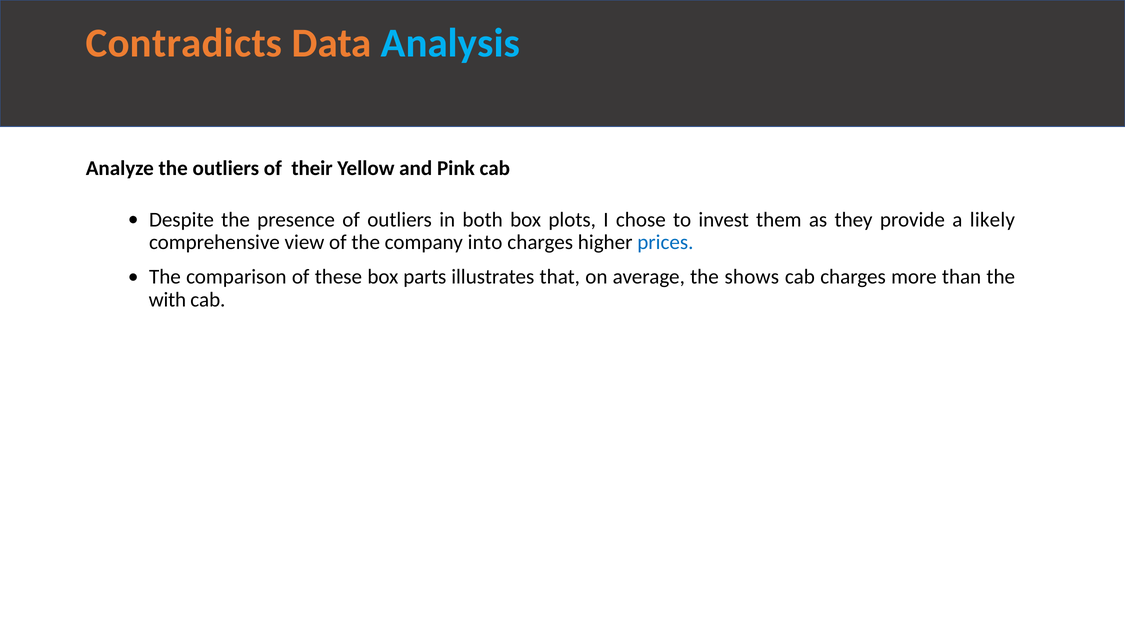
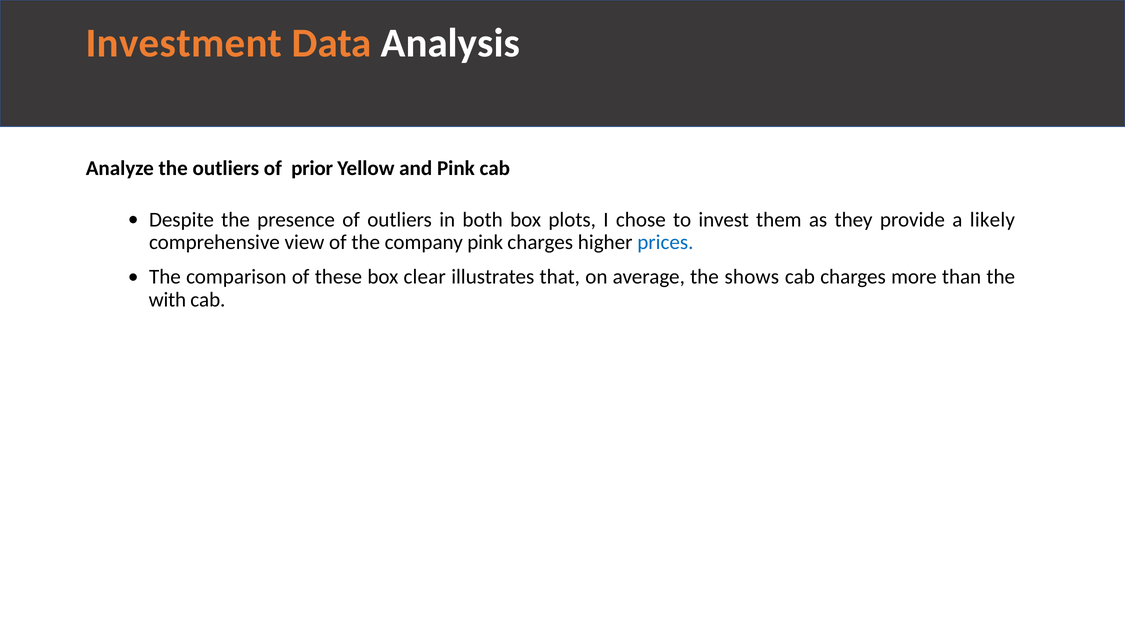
Contradicts: Contradicts -> Investment (184, 43)
Analysis colour: light blue -> white (450, 43)
their: their -> prior (312, 168)
company into: into -> pink (485, 242)
parts: parts -> clear (425, 277)
